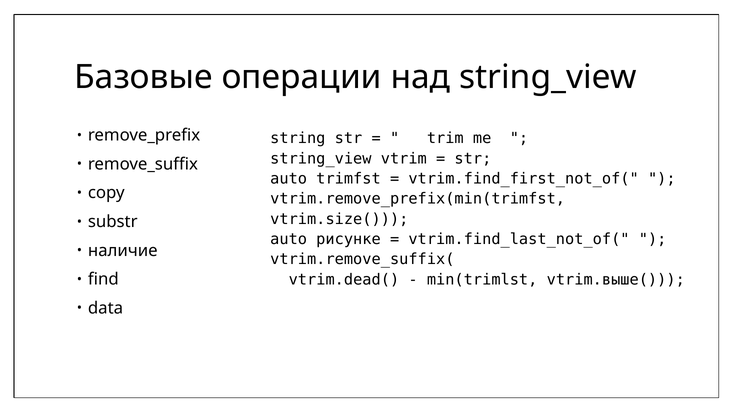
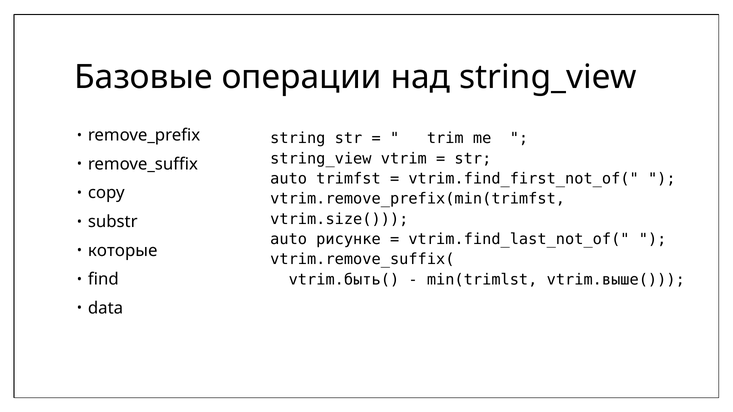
наличие: наличие -> которые (123, 251)
vtrim.dead(: vtrim.dead( -> vtrim.быть( (344, 280)
